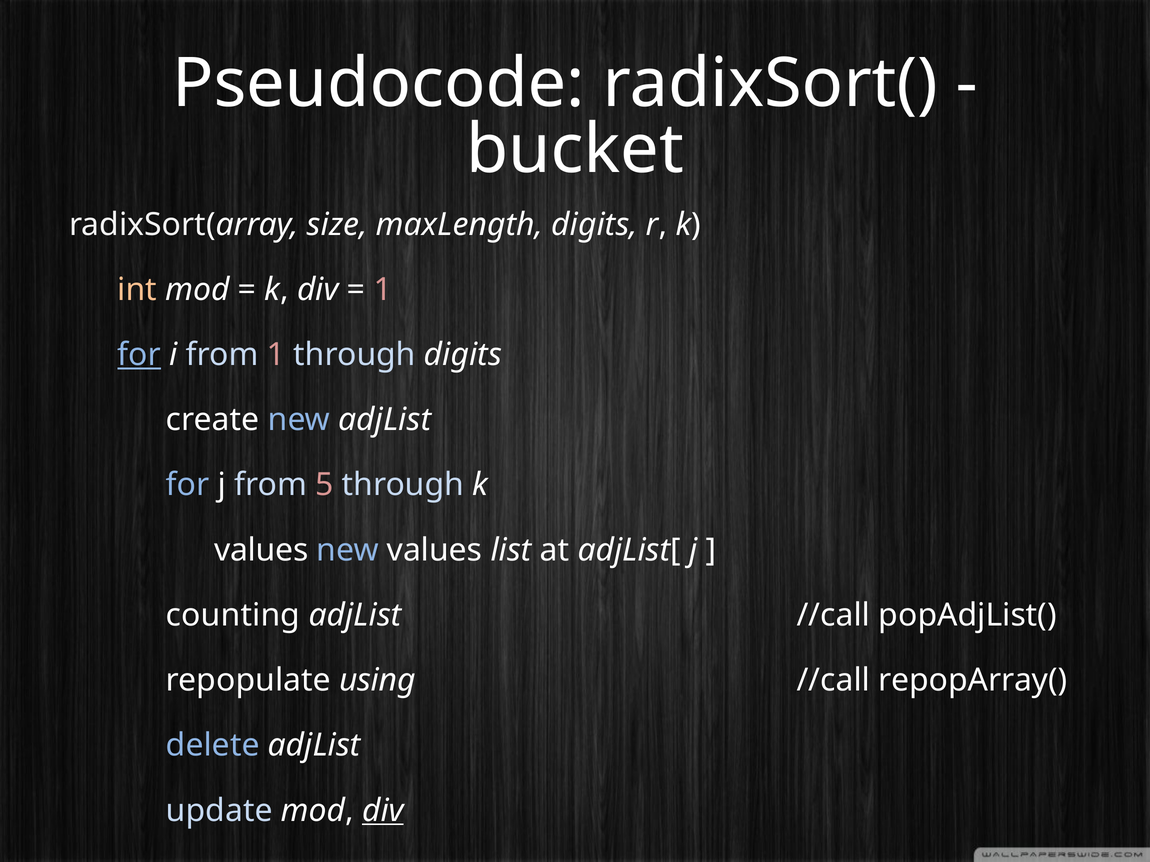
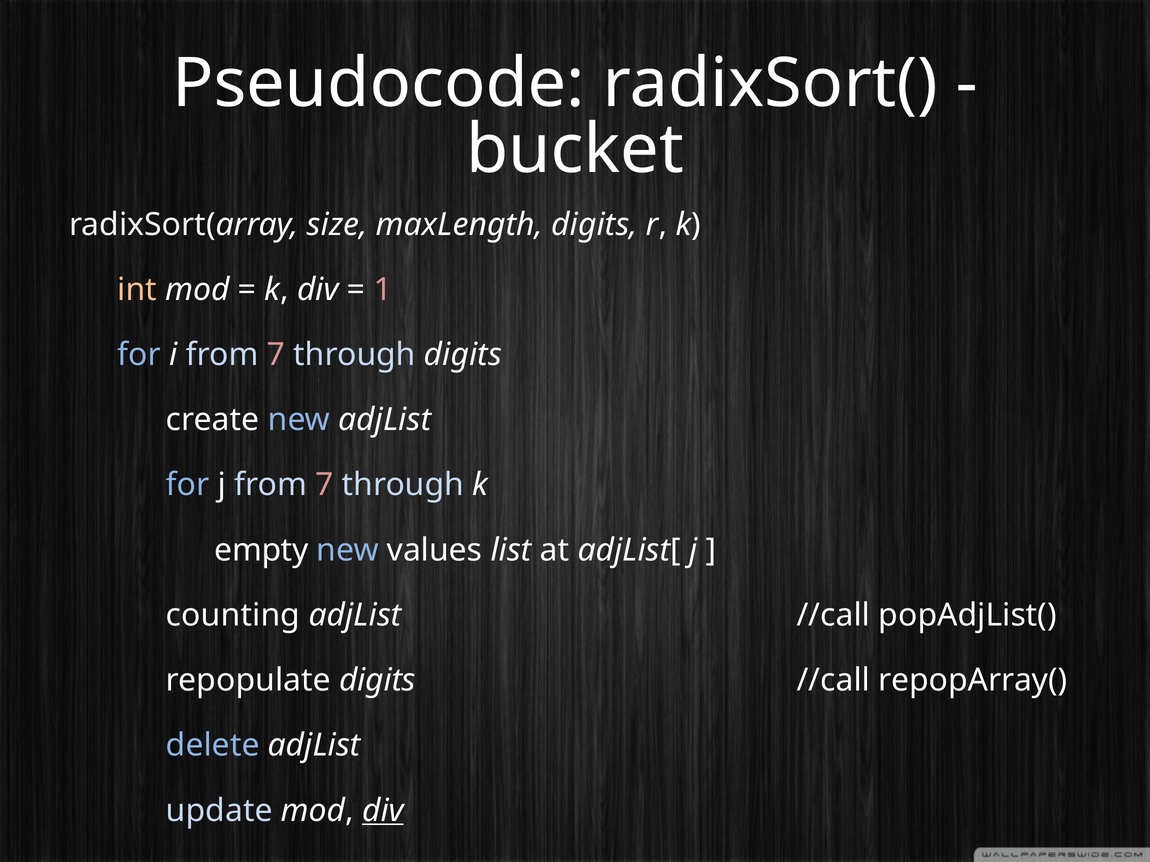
for underline: present -> none (139, 355)
i from 1: 1 -> 7 (276, 355)
j from 5: 5 -> 7 (324, 485)
values: values -> empty (261, 550)
repopulate using: using -> digits (377, 681)
